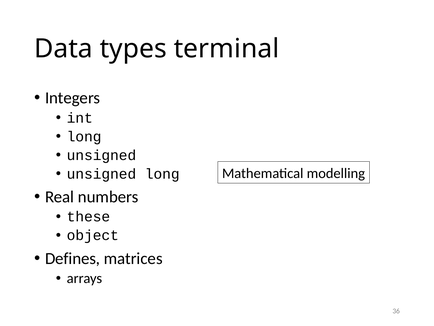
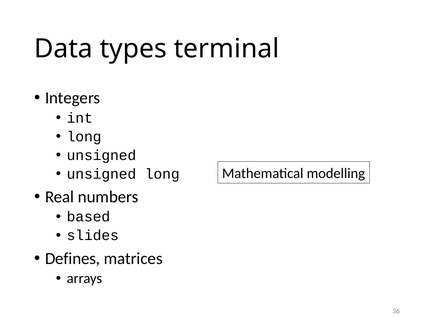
these: these -> based (88, 217)
object: object -> slides (93, 235)
